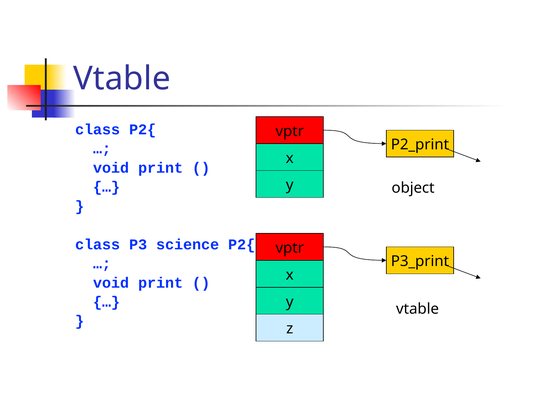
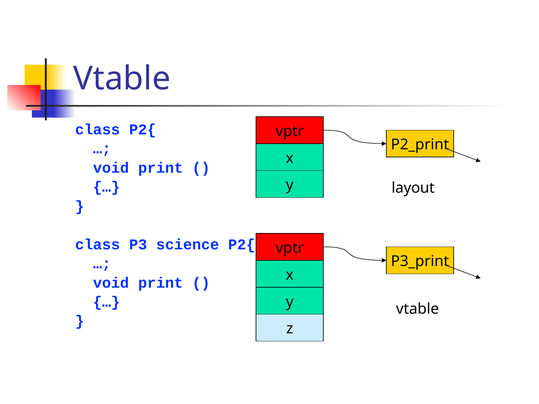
object: object -> layout (413, 188)
